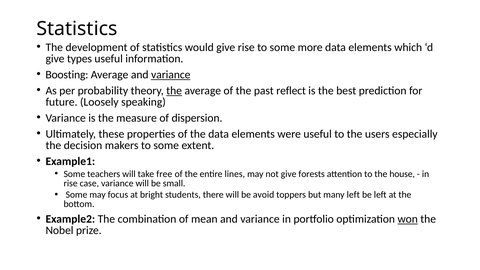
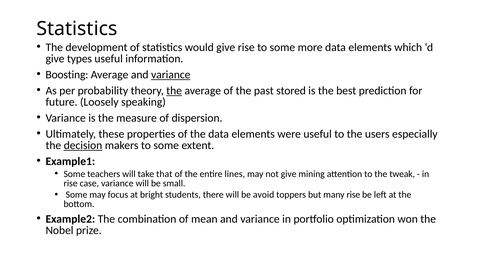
reflect: reflect -> stored (291, 91)
decision underline: none -> present (83, 145)
free: free -> that (164, 174)
forests: forests -> mining (312, 174)
house: house -> tweak (402, 174)
many left: left -> rise (353, 195)
won underline: present -> none (408, 219)
